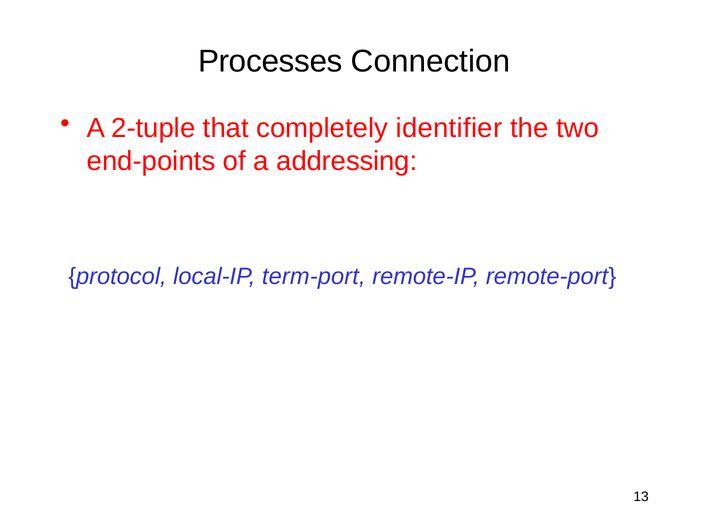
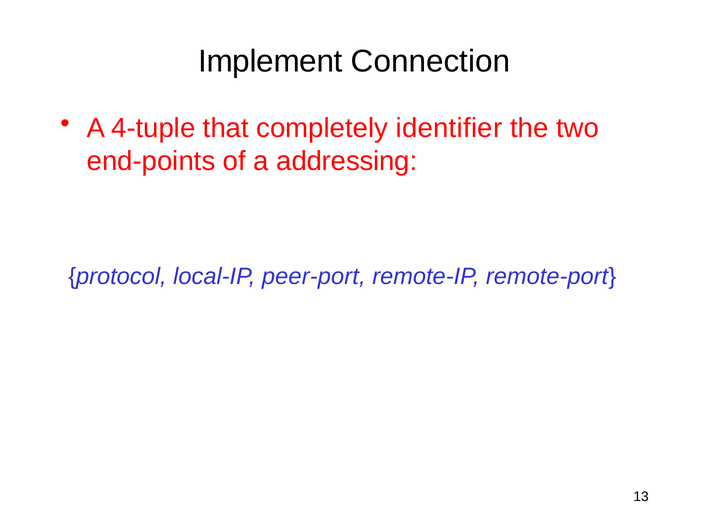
Processes: Processes -> Implement (270, 61)
2-tuple: 2-tuple -> 4-tuple (153, 128)
term-port: term-port -> peer-port (314, 277)
